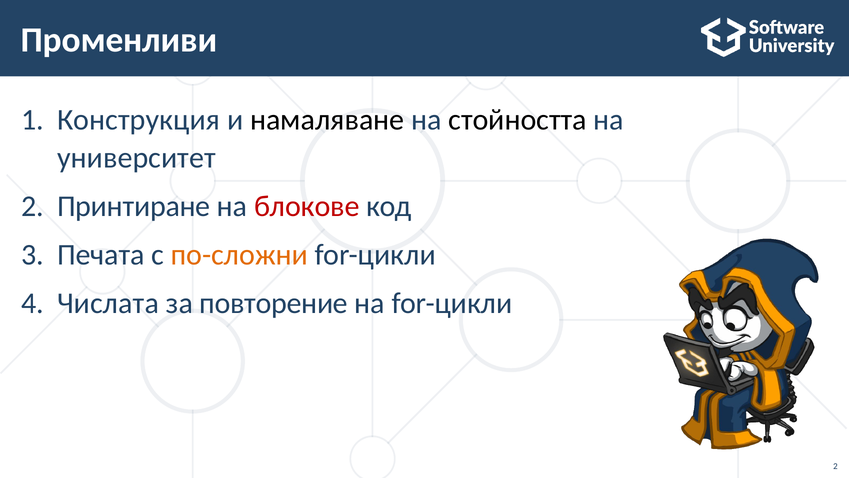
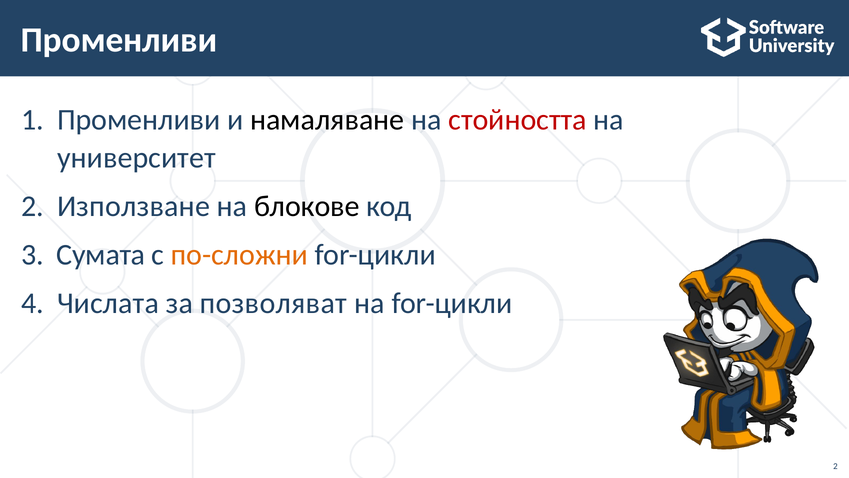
Конструкция: Конструкция -> Променливи (139, 120)
стойността colour: black -> red (518, 120)
Принтиране: Принтиране -> Използване (133, 206)
блокове colour: red -> black (307, 206)
Печата: Печата -> Сумата (101, 255)
повторение: повторение -> позволяват (273, 303)
